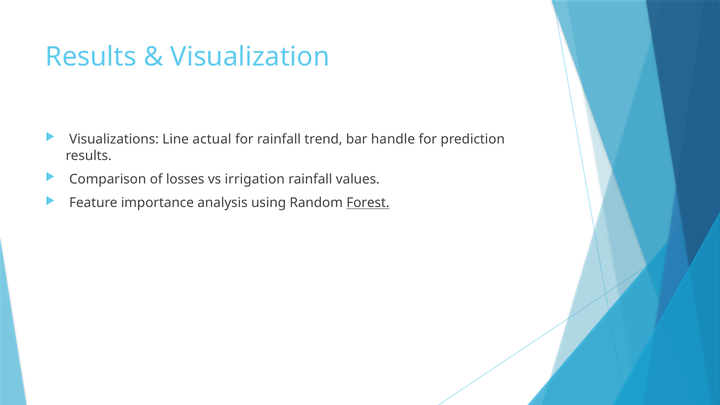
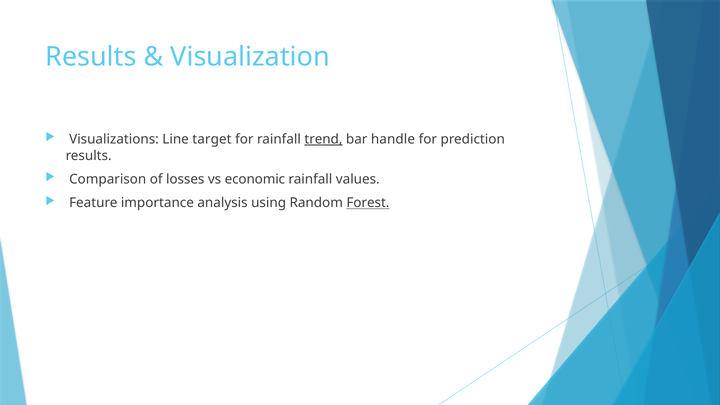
actual: actual -> target (212, 139)
trend underline: none -> present (323, 139)
irrigation: irrigation -> economic (255, 179)
